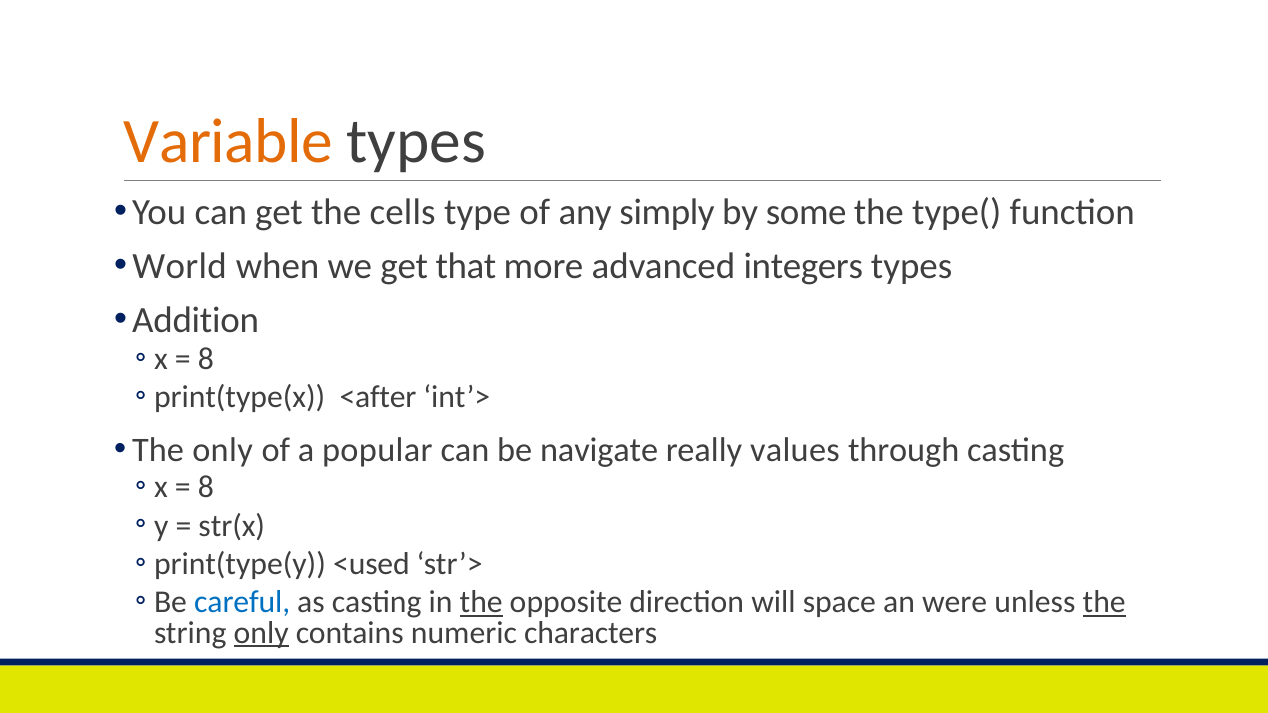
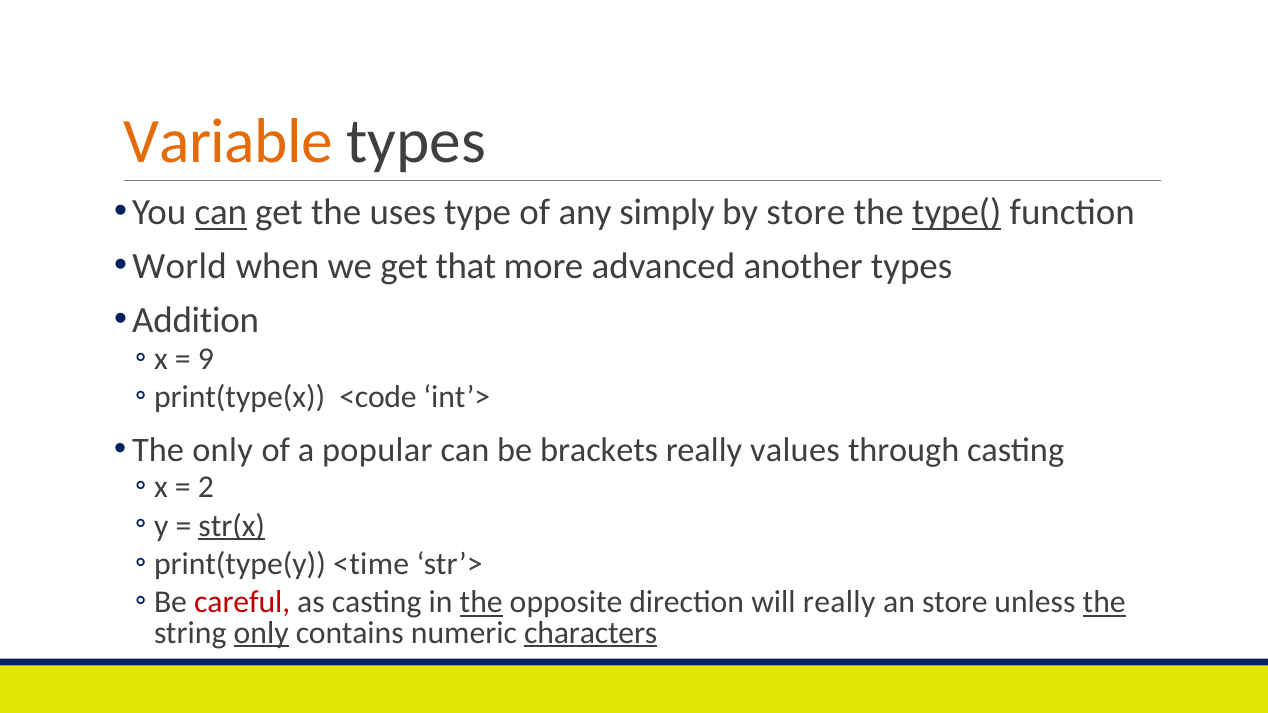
can underline: none -> present (221, 213)
cells: cells -> uses (403, 213)
by some: some -> store (806, 213)
type( underline: none -> present (957, 213)
integers: integers -> another (803, 267)
8: 8 -> 9 (206, 359)
<after: <after -> <code (378, 397)
navigate: navigate -> brackets (599, 450)
8: 8 -> 2 (206, 487)
str(x underline: none -> present (232, 526)
<used: <used -> <time (371, 564)
careful colour: blue -> red (242, 602)
will space: space -> really (839, 602)
an were: were -> store (955, 602)
characters underline: none -> present (591, 633)
